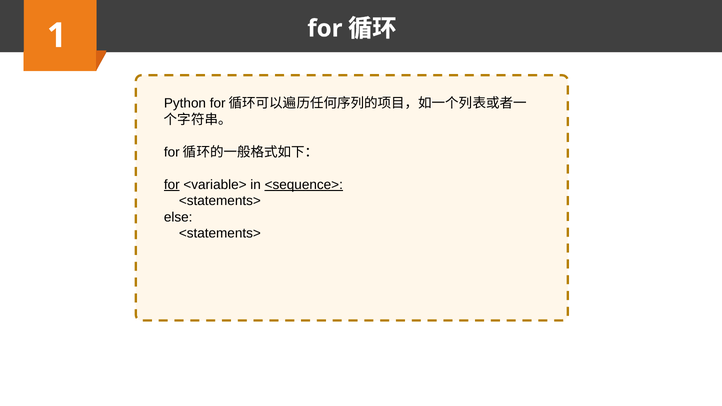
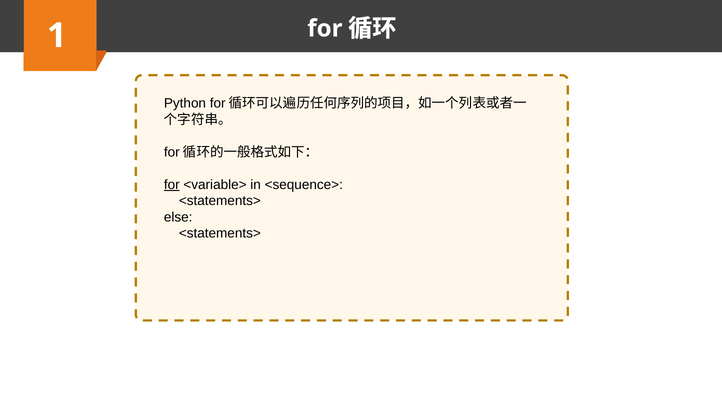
<sequence> underline: present -> none (304, 185)
